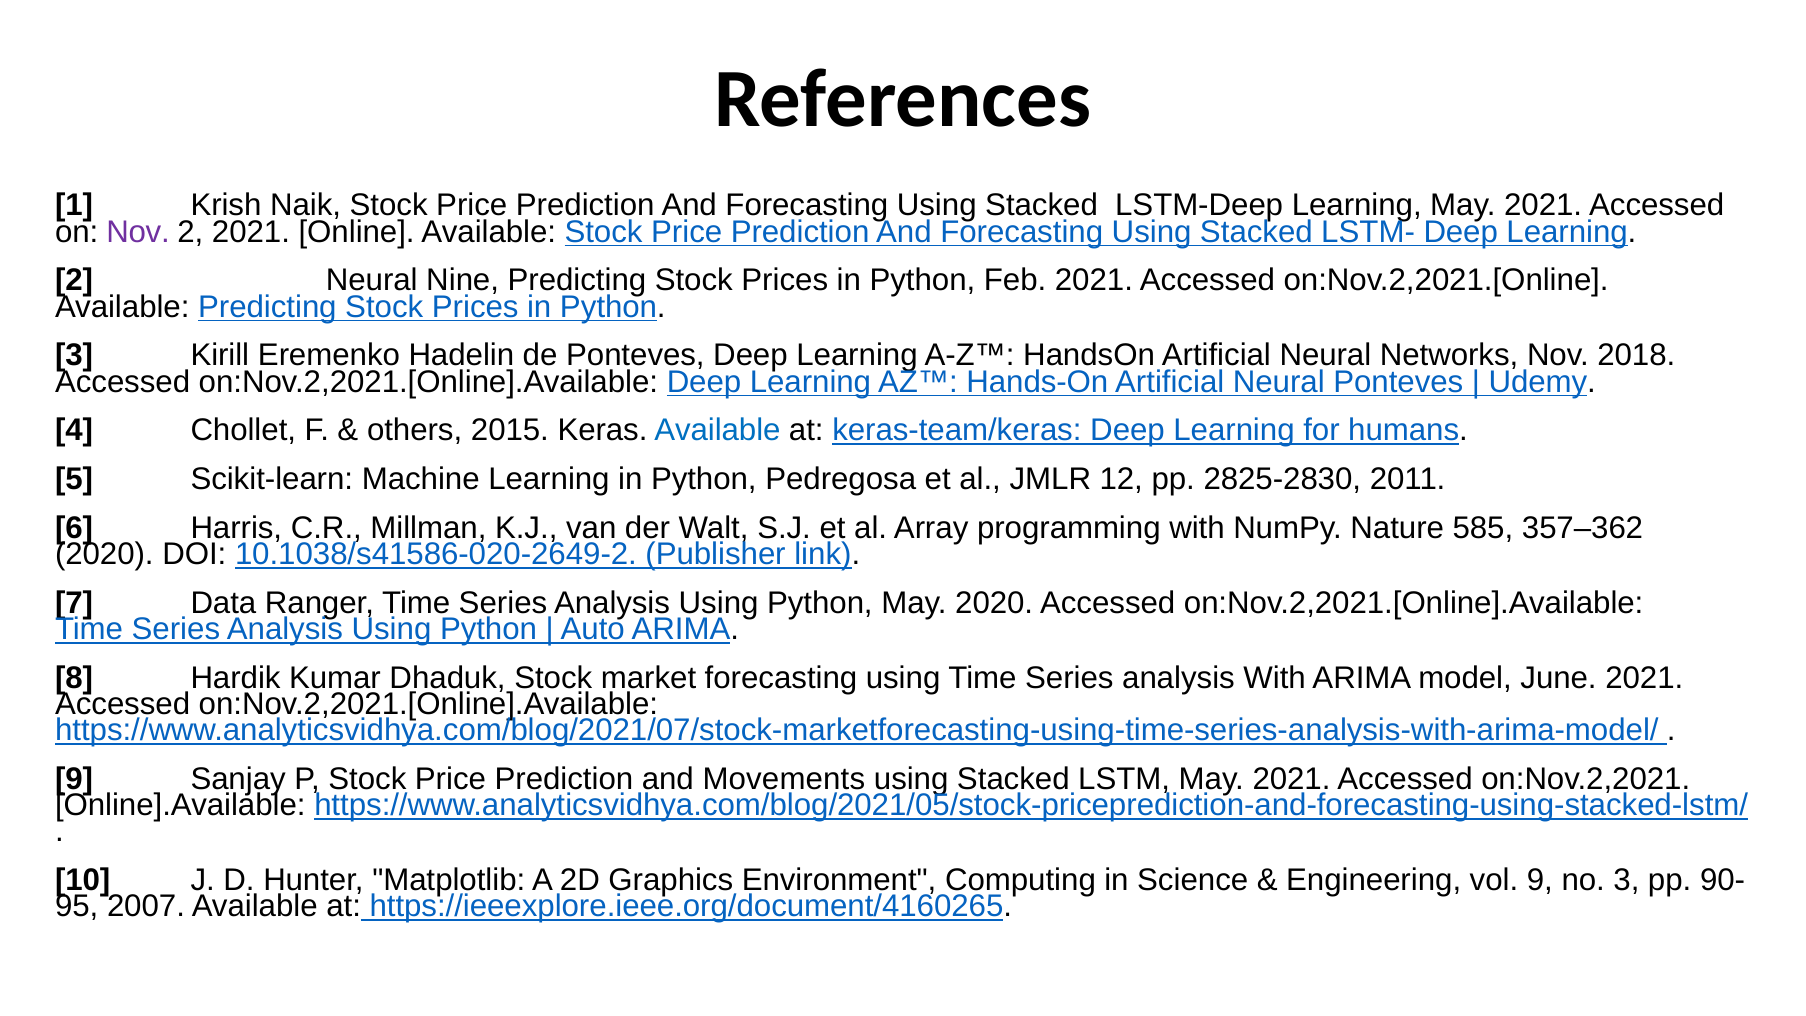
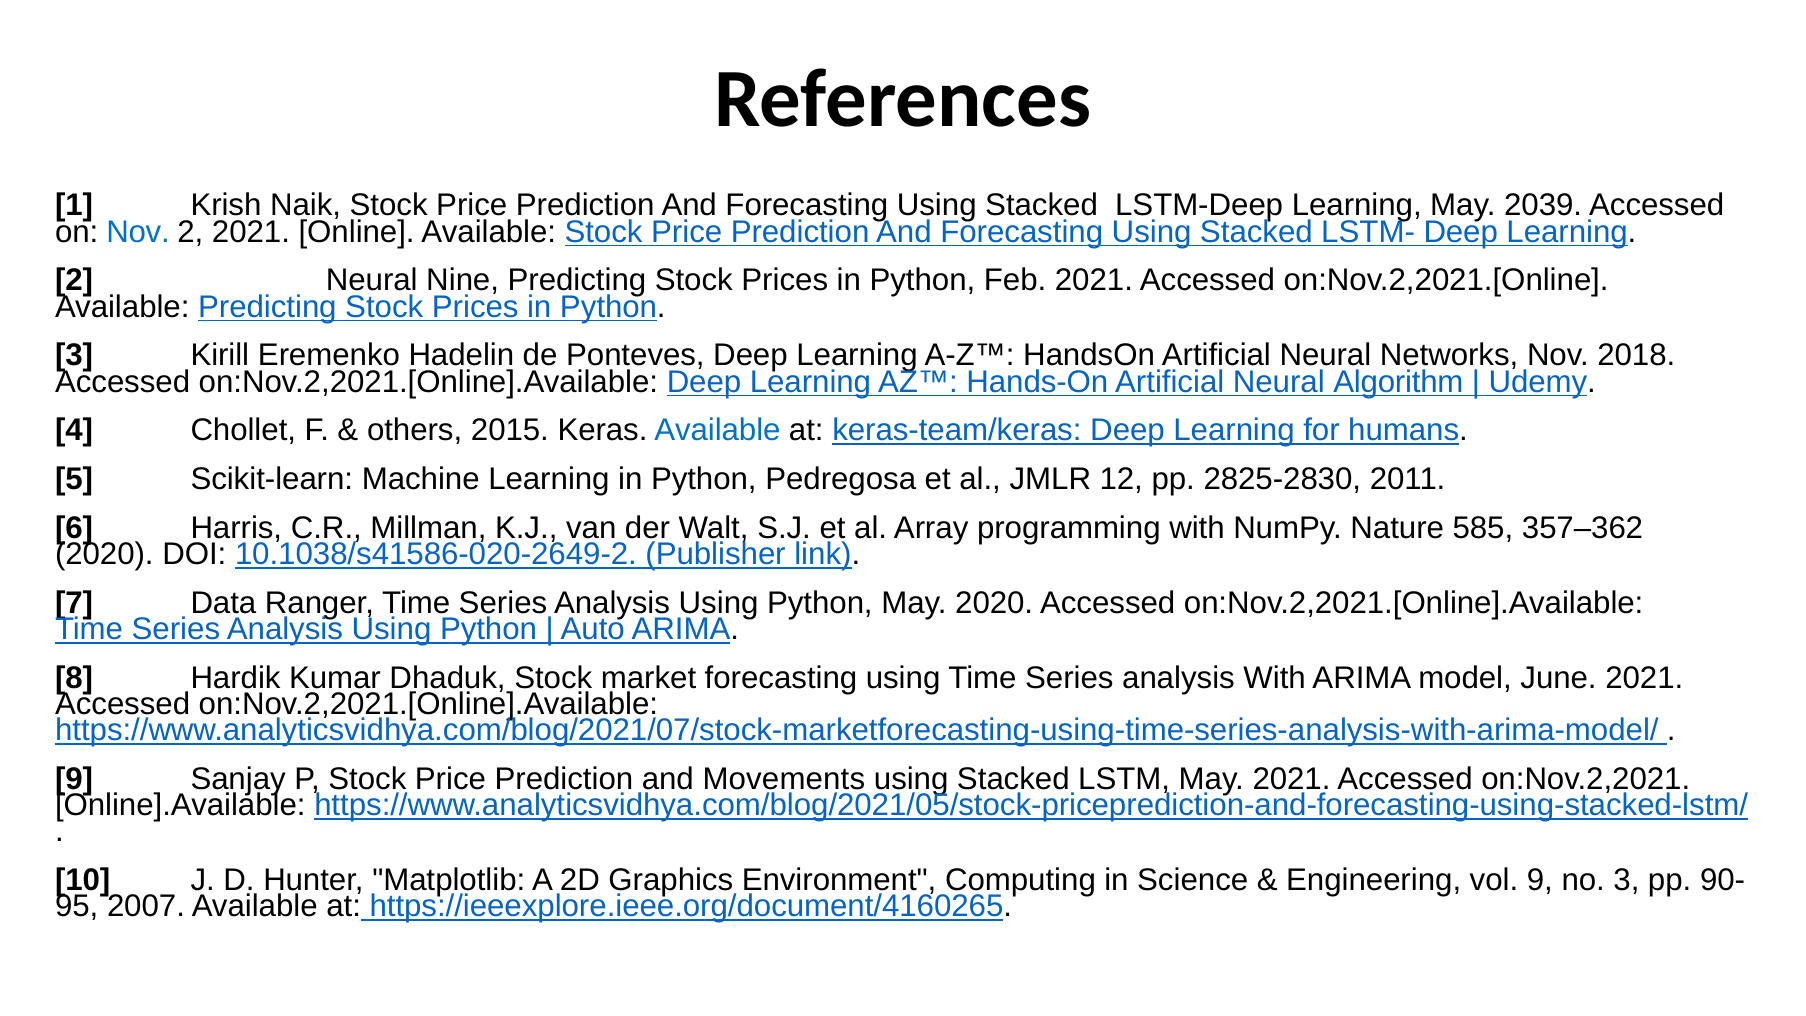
Learning May 2021: 2021 -> 2039 (1543, 206)
Nov colour: purple -> blue (138, 232)
Neural Ponteves: Ponteves -> Algorithm (1398, 382)
